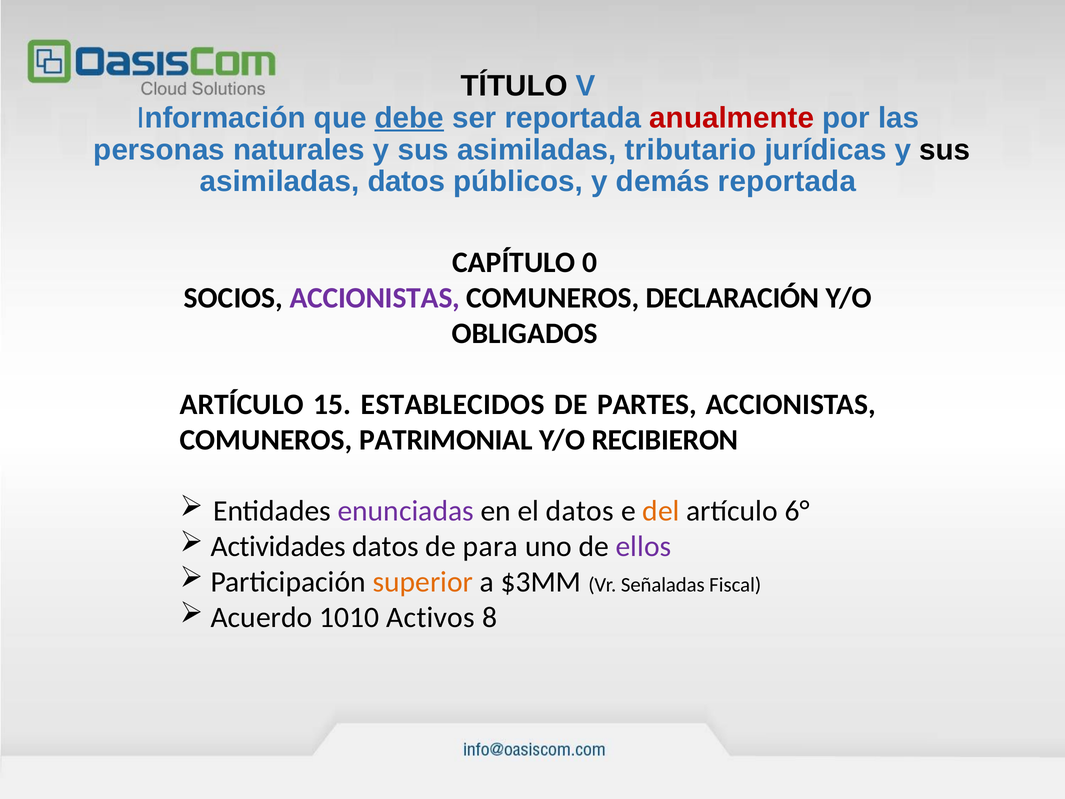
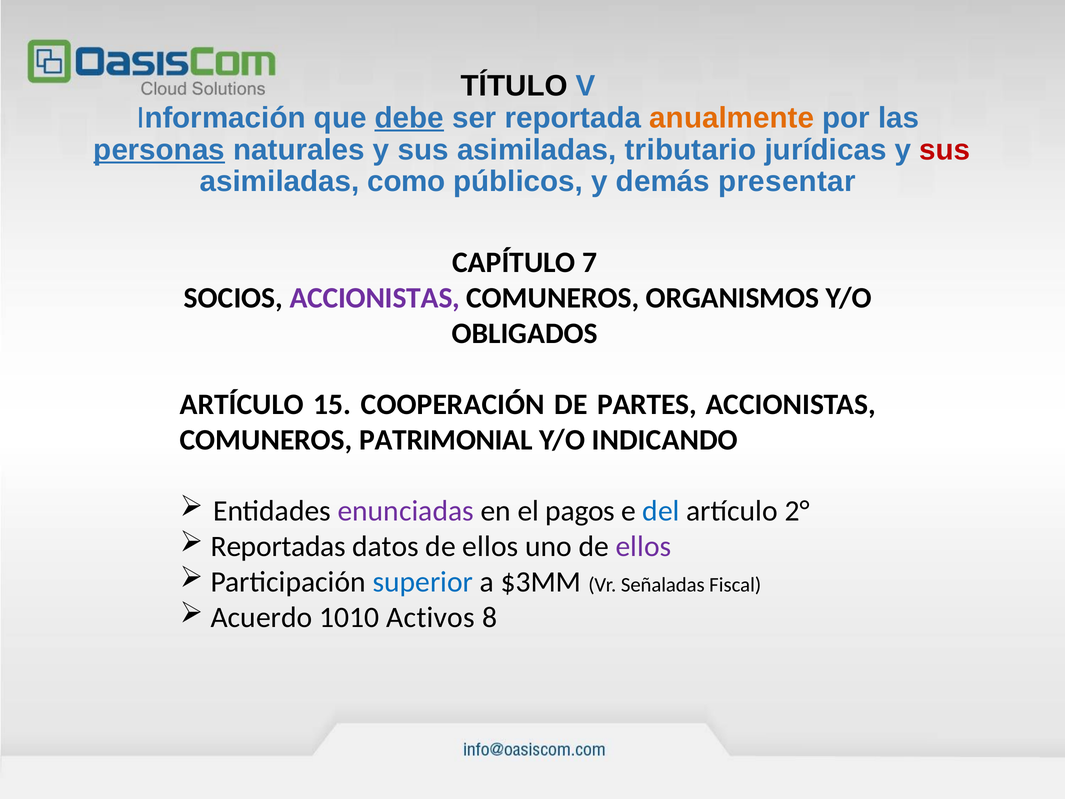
anualmente colour: red -> orange (732, 118)
personas underline: none -> present (159, 150)
sus colour: black -> red (945, 150)
asimiladas datos: datos -> como (406, 182)
demás reportada: reportada -> presentar (787, 182)
0: 0 -> 7 (590, 262)
DECLARACIÓN: DECLARACIÓN -> ORGANISMOS (732, 298)
ESTABLECIDOS: ESTABLECIDOS -> COOPERACIÓN (453, 404)
RECIBIERON: RECIBIERON -> INDICANDO (665, 440)
el datos: datos -> pagos (580, 511)
del colour: orange -> blue (661, 511)
6°: 6° -> 2° (797, 511)
Actividades: Actividades -> Reportadas (278, 547)
datos de para: para -> ellos (490, 547)
superior colour: orange -> blue (423, 582)
